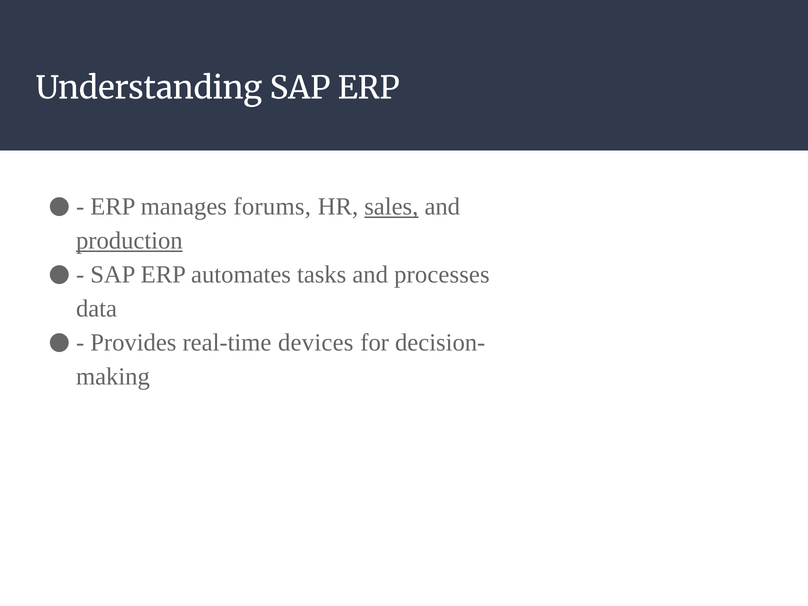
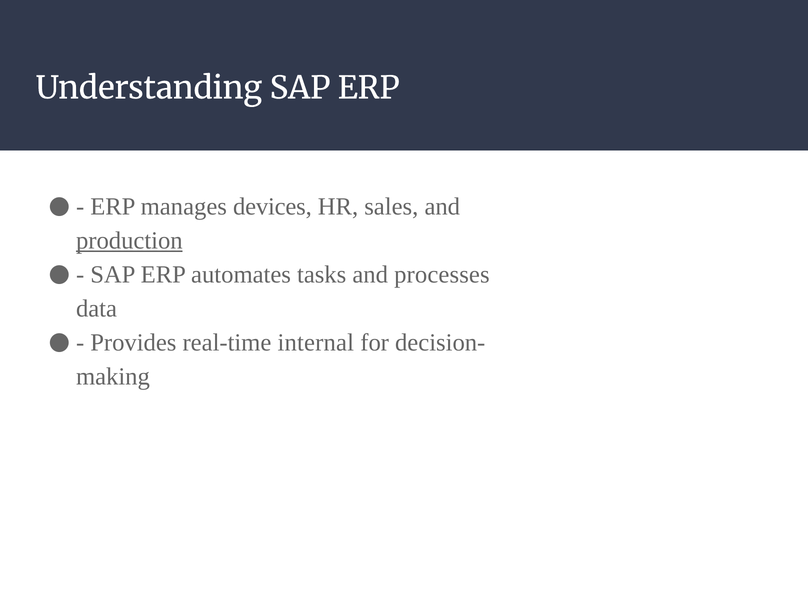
forums: forums -> devices (272, 206)
sales underline: present -> none (391, 206)
devices: devices -> internal (316, 342)
